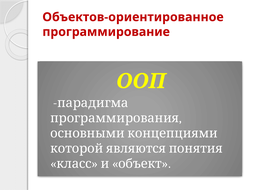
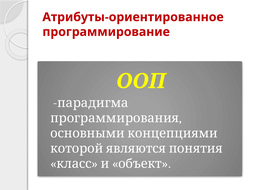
Объектов-ориентированное: Объектов-ориентированное -> Атрибуты-ориентированное (133, 17)
